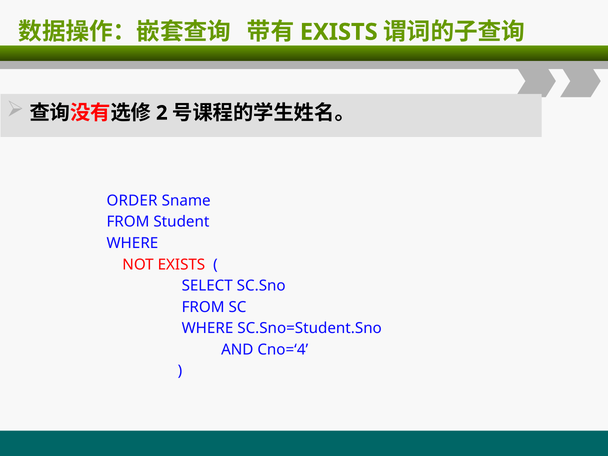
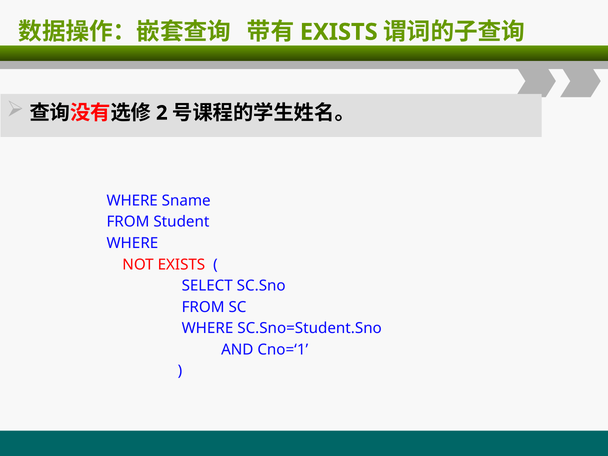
ORDER: ORDER -> WHERE (132, 201)
Cno=‘4: Cno=‘4 -> Cno=‘1 (283, 350)
